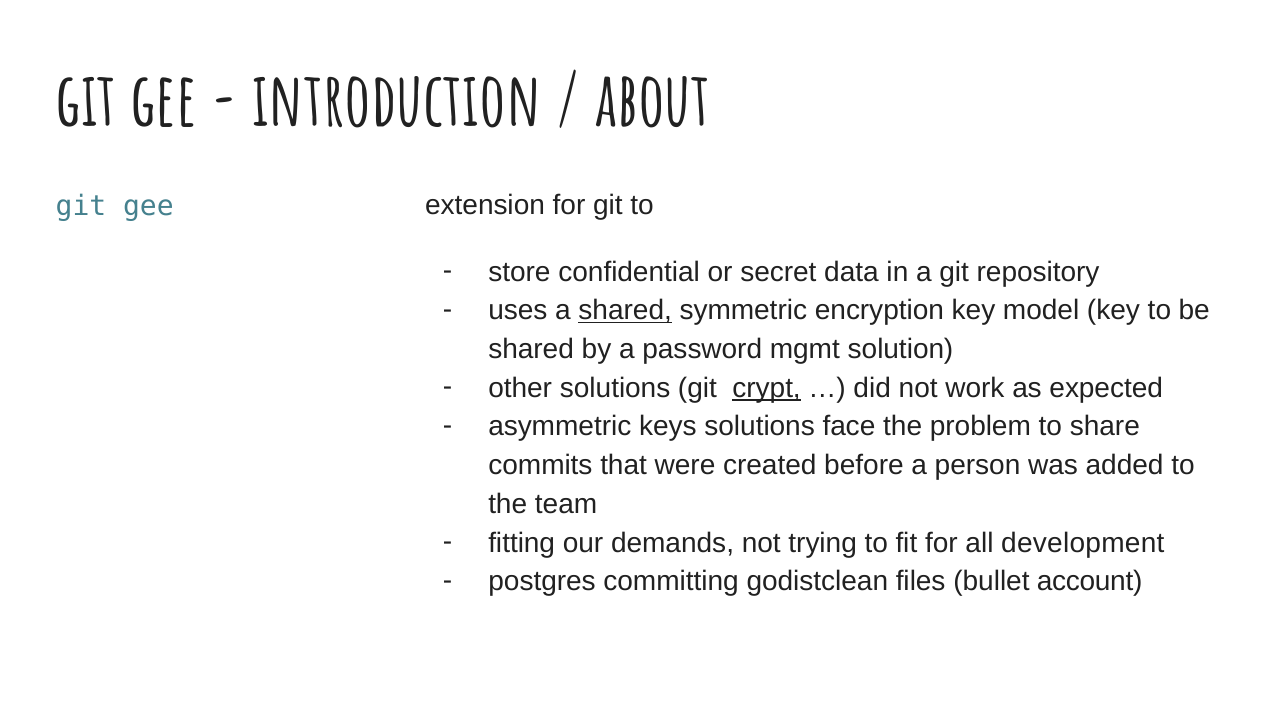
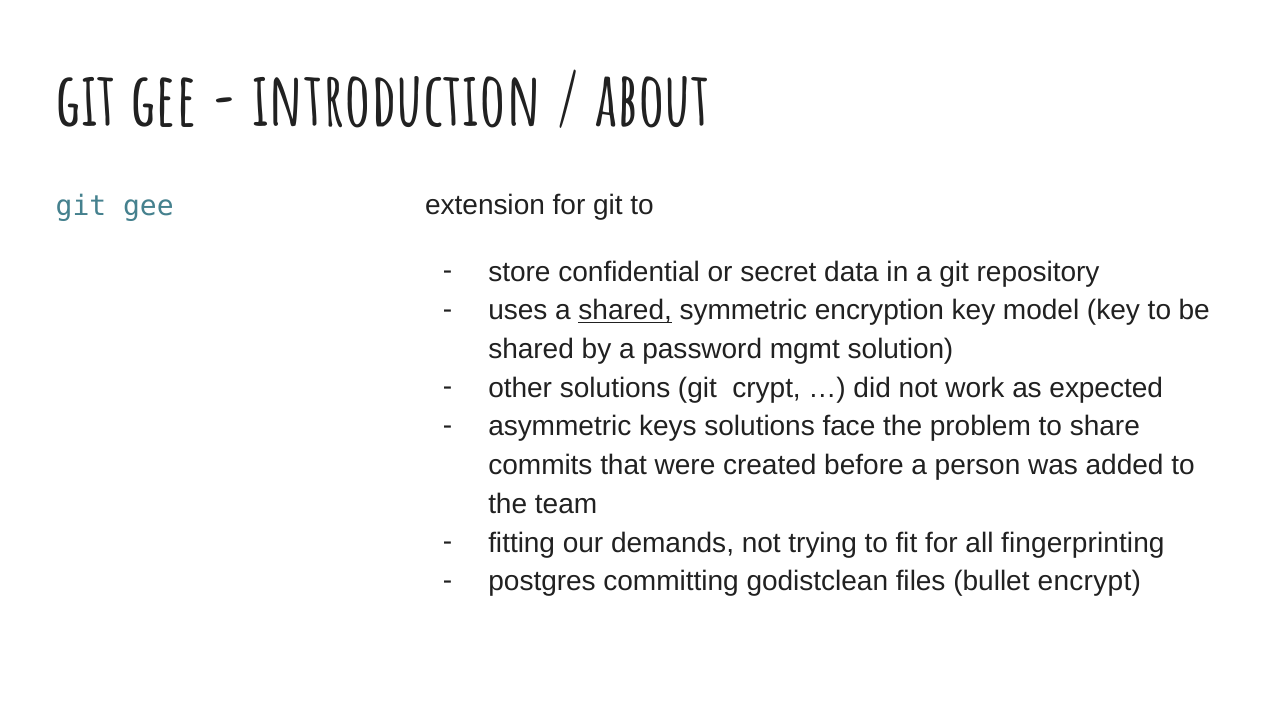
crypt underline: present -> none (767, 388)
development: development -> fingerprinting (1083, 543)
account: account -> encrypt (1089, 582)
